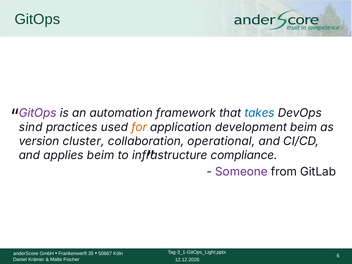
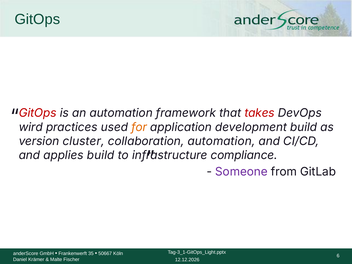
GitOps colour: purple -> red (38, 113)
takes colour: blue -> red (260, 113)
sind: sind -> wird (31, 127)
development beim: beim -> build (304, 127)
collaboration operational: operational -> automation (221, 141)
applies beim: beim -> build (101, 155)
